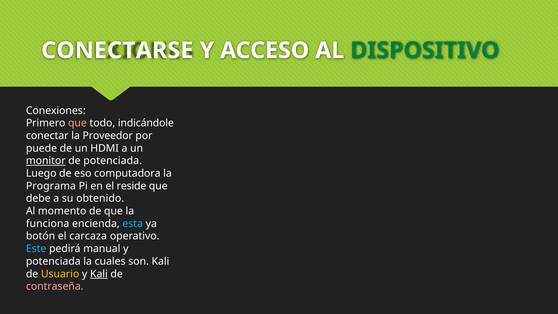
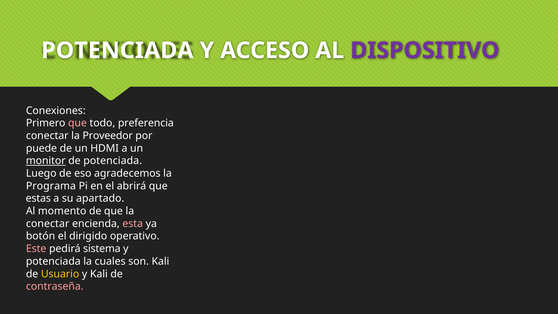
CONECTARSE: CONECTARSE -> POTENCIADA (117, 50)
DISPOSITIVO colour: green -> purple (425, 50)
indicándole: indicándole -> preferencia (146, 123)
computadora: computadora -> agradecemos (127, 173)
reside: reside -> abrirá (131, 186)
debe: debe -> estas (38, 198)
obtenido: obtenido -> apartado (100, 198)
funciona: funciona -> conectar (48, 224)
esta colour: light blue -> pink (133, 224)
carcaza: carcaza -> dirigido (88, 236)
Este colour: light blue -> pink (36, 249)
manual: manual -> sistema (102, 249)
Kali underline: present -> none (99, 274)
